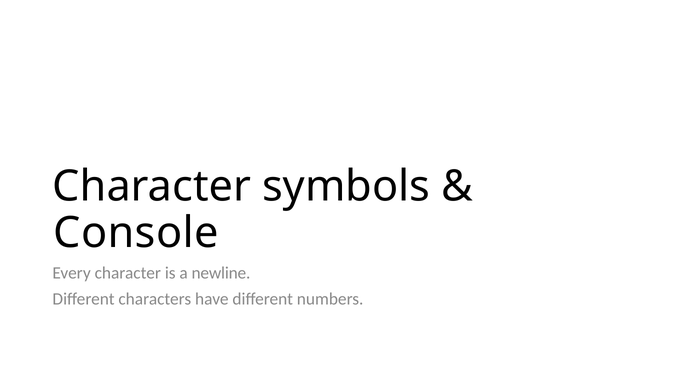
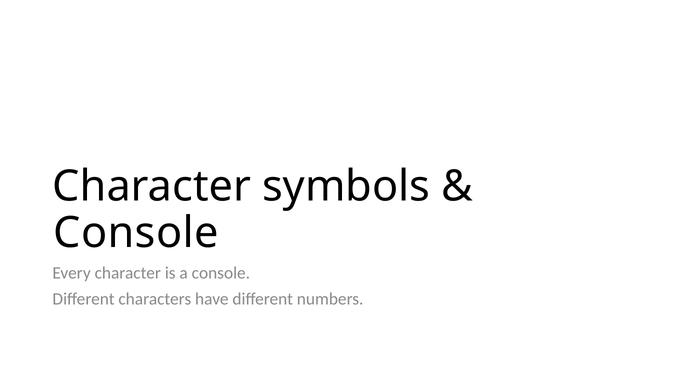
a newline: newline -> console (221, 273)
